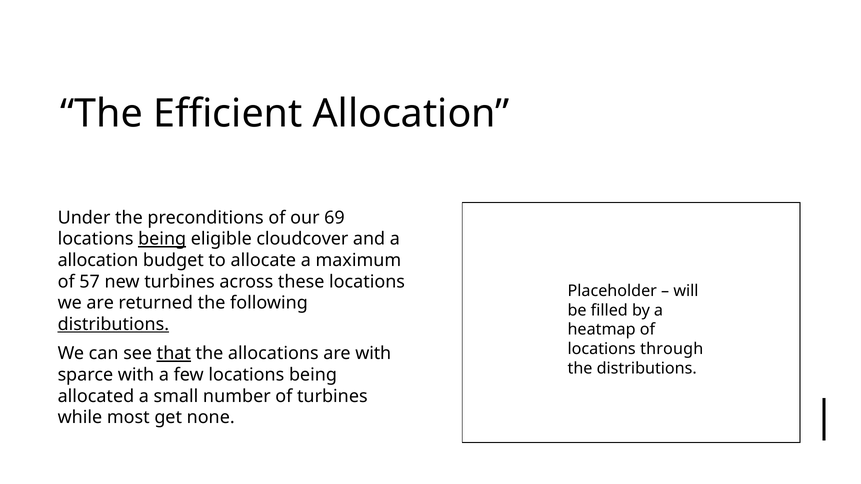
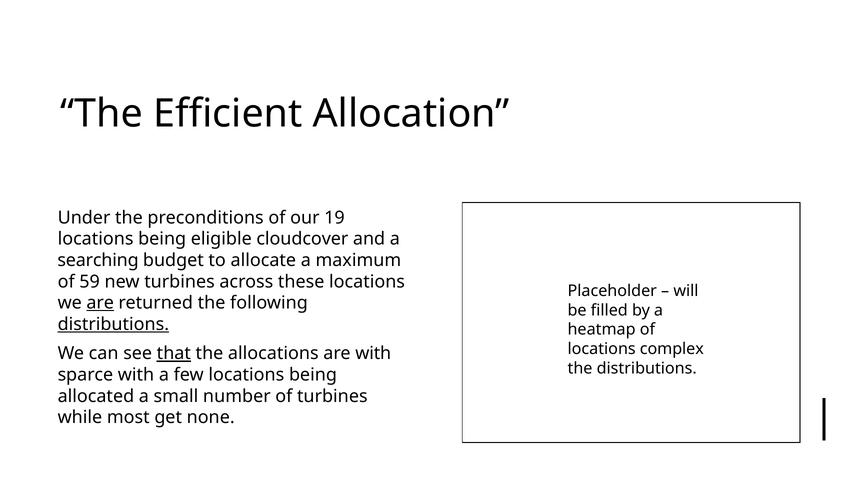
69: 69 -> 19 (334, 218)
being underline: present -> none (162, 239)
allocation: allocation -> searching (98, 260)
57: 57 -> 59 (90, 282)
are underline: none -> present (100, 303)
through: through -> complex (672, 349)
